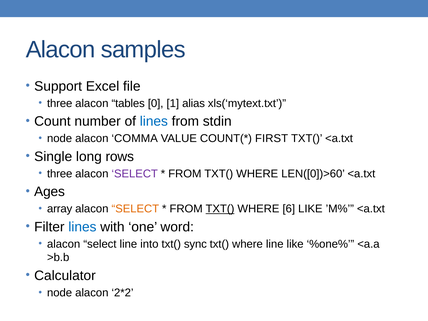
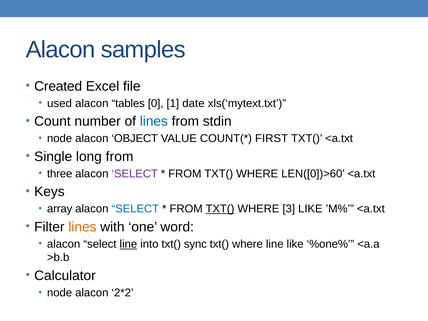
Support: Support -> Created (58, 86)
three: three -> used (60, 103)
alias: alias -> date (193, 103)
COMMA: COMMA -> OBJECT (135, 139)
long rows: rows -> from (120, 157)
Ages: Ages -> Keys (49, 192)
SELECT colour: orange -> blue (135, 209)
6: 6 -> 3 (289, 209)
lines colour: blue -> orange (82, 227)
line underline: none -> present (128, 244)
